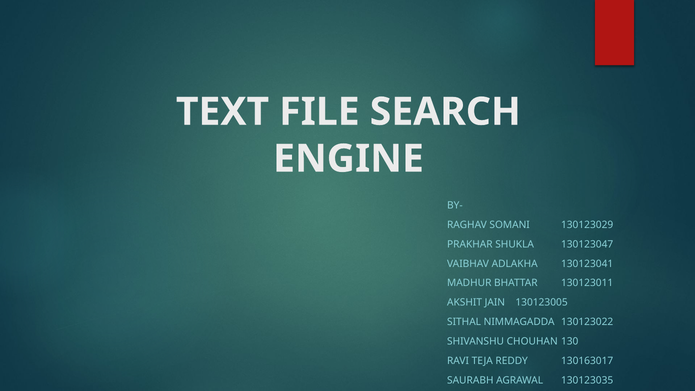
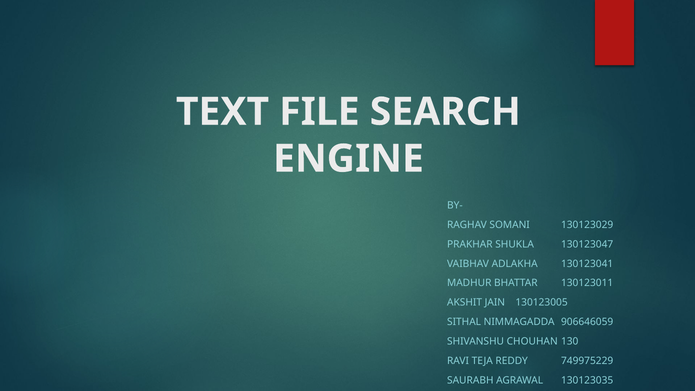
130123022: 130123022 -> 906646059 (587, 322)
130163017: 130163017 -> 749975229 (587, 361)
